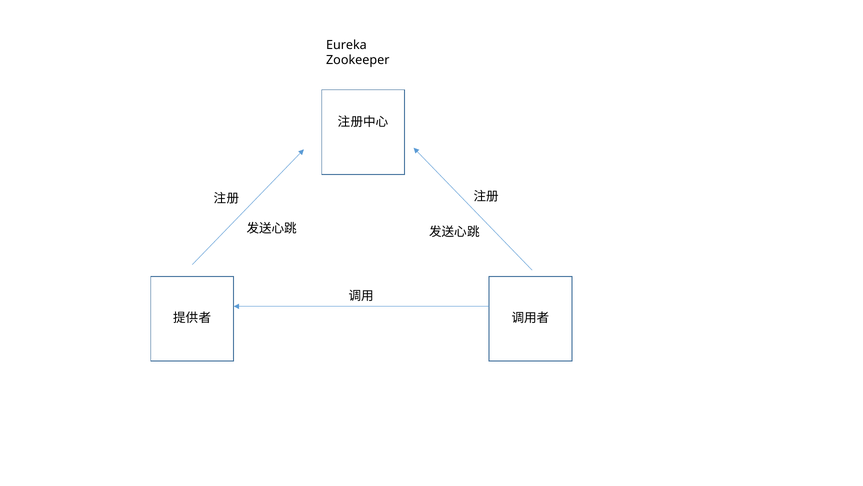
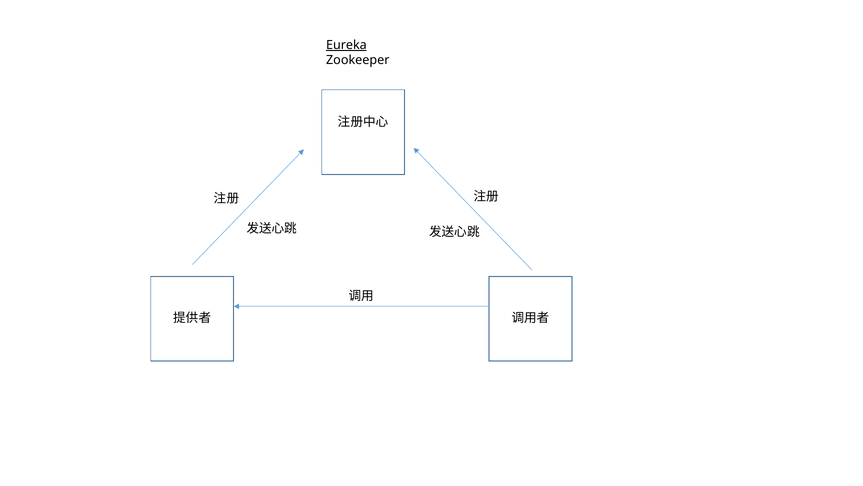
Eureka underline: none -> present (346, 45)
